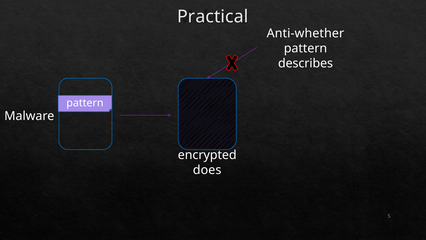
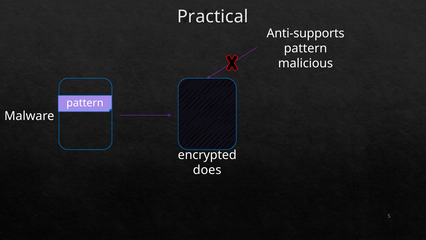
Anti-whether: Anti-whether -> Anti-supports (306, 33)
describes: describes -> malicious (306, 63)
